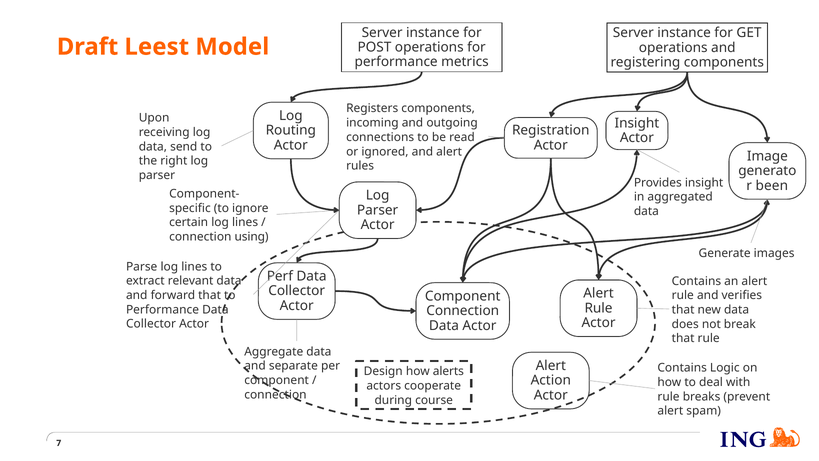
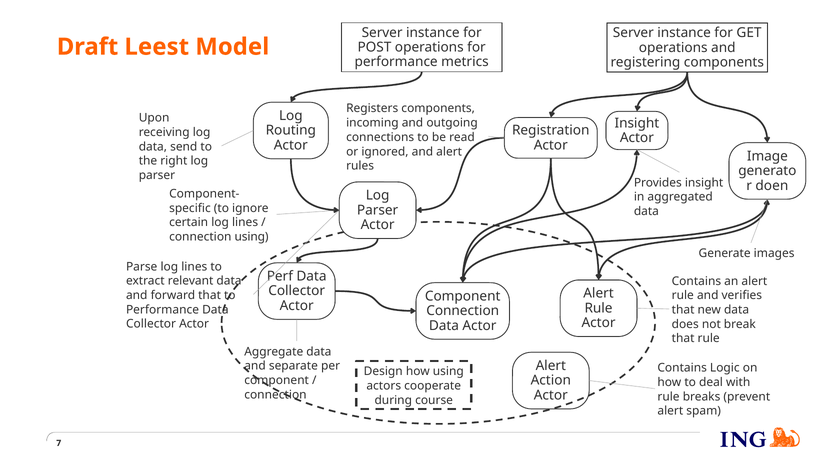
been: been -> doen (772, 185)
how alerts: alerts -> using (448, 371)
